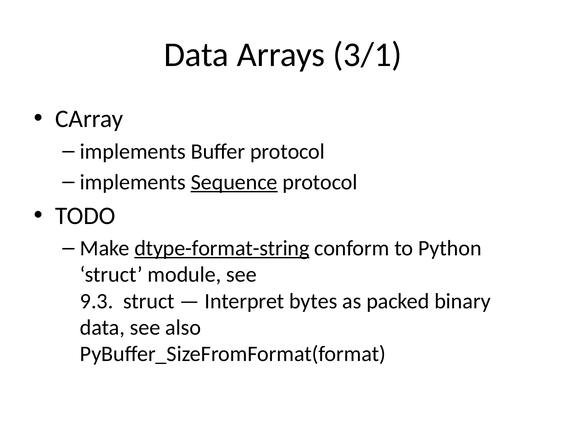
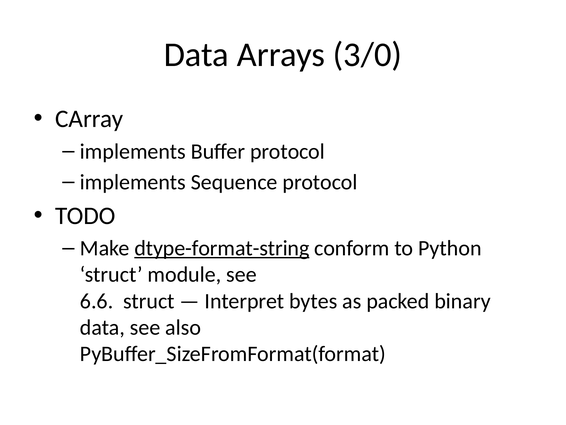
3/1: 3/1 -> 3/0 (367, 55)
Sequence underline: present -> none (234, 182)
9.3: 9.3 -> 6.6 (97, 301)
